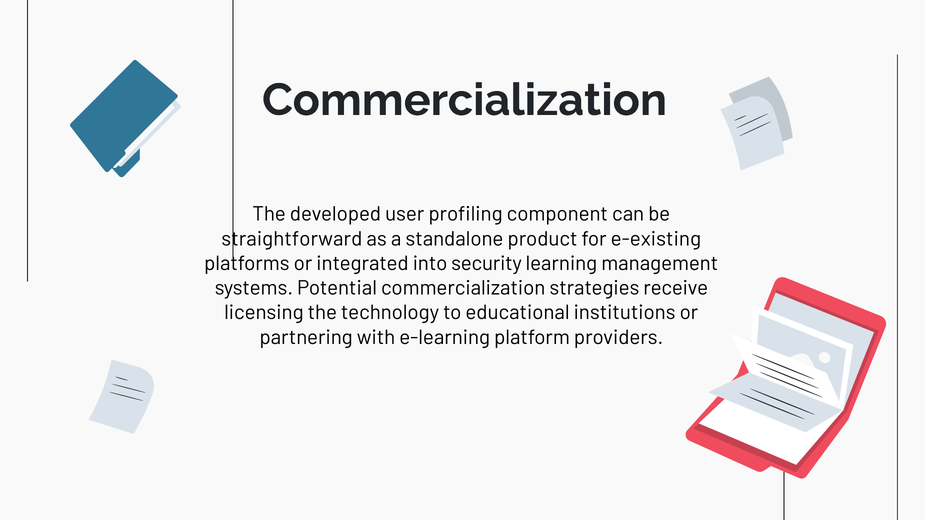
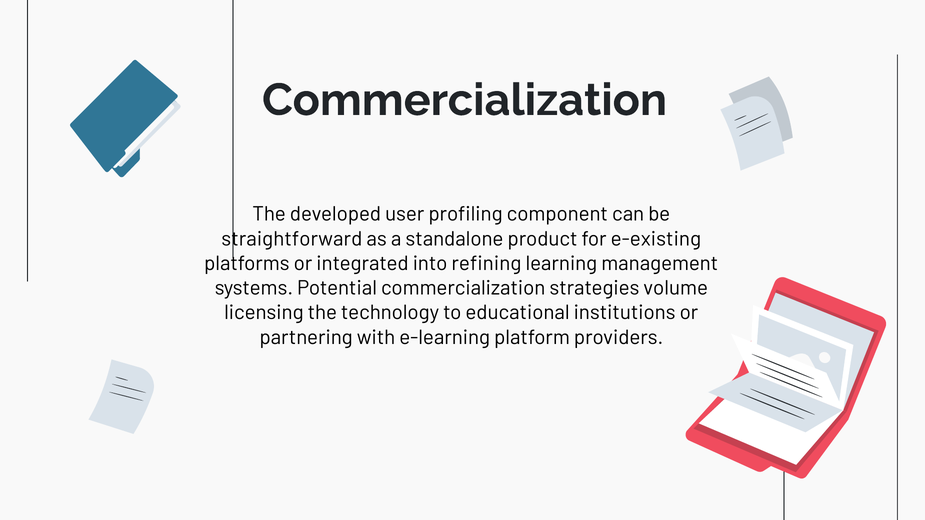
security: security -> refining (486, 264)
receive: receive -> volume (676, 288)
